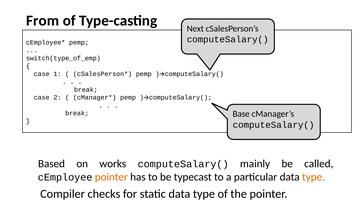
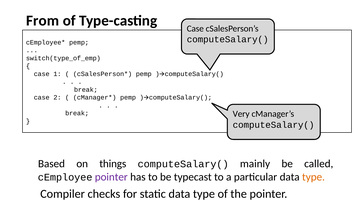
Next: Next -> Case (195, 29)
Base: Base -> Very (241, 114)
works: works -> things (113, 164)
pointer colour: orange -> purple (111, 177)
